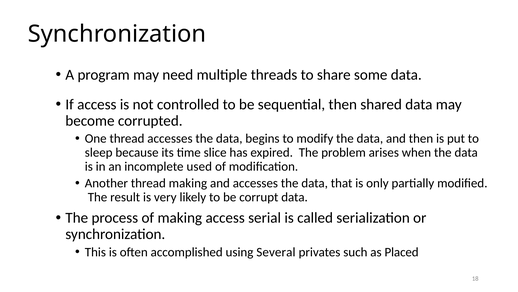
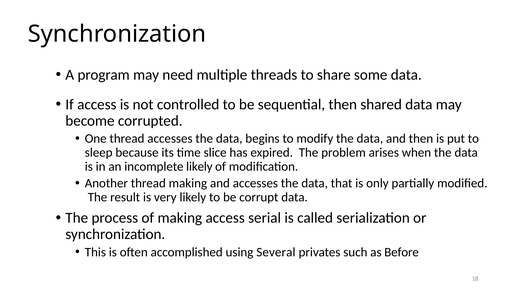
incomplete used: used -> likely (199, 166)
Placed: Placed -> Before (402, 252)
